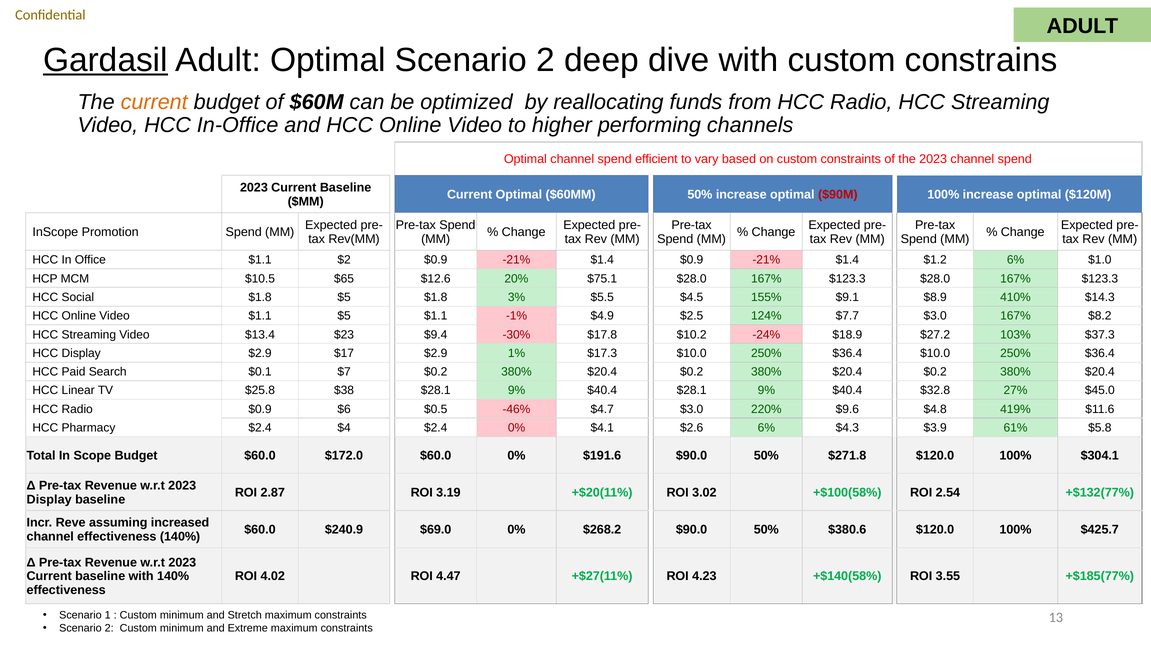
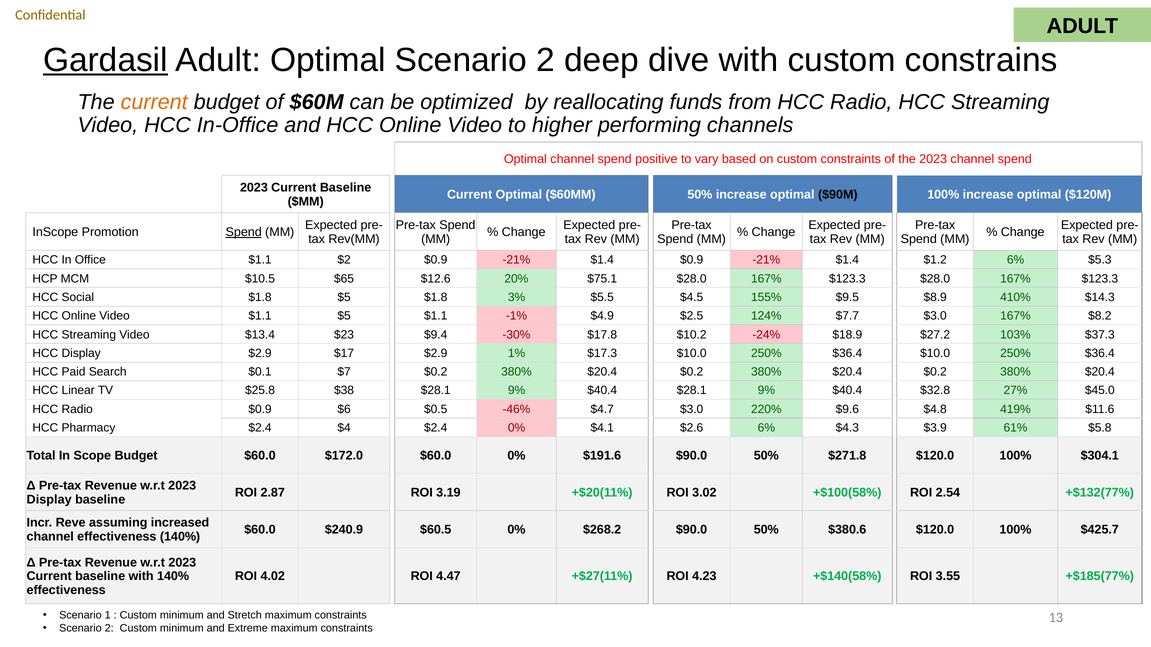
efficient: efficient -> positive (656, 159)
$90M colour: red -> black (838, 195)
Spend underline: none -> present (244, 232)
$1.0: $1.0 -> $5.3 (1100, 260)
$9.1: $9.1 -> $9.5 (847, 297)
$69.0: $69.0 -> $60.5 (436, 530)
